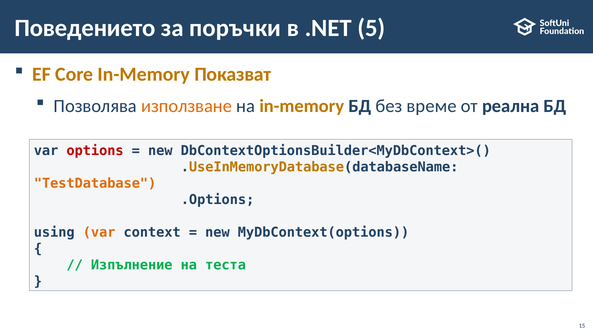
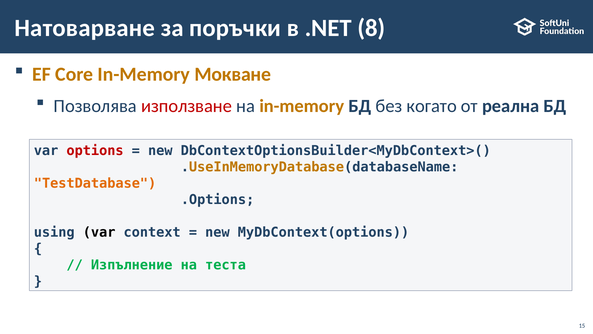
Поведението: Поведението -> Натоварване (85, 28)
5: 5 -> 8 (371, 28)
Показват: Показват -> Мокване (233, 74)
използване colour: orange -> red (187, 106)
време: време -> когато (432, 106)
var colour: orange -> black (99, 232)
